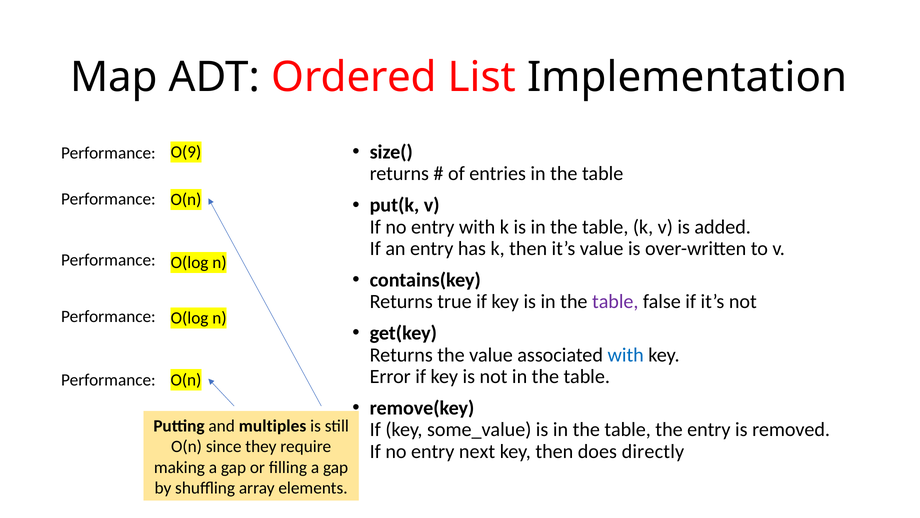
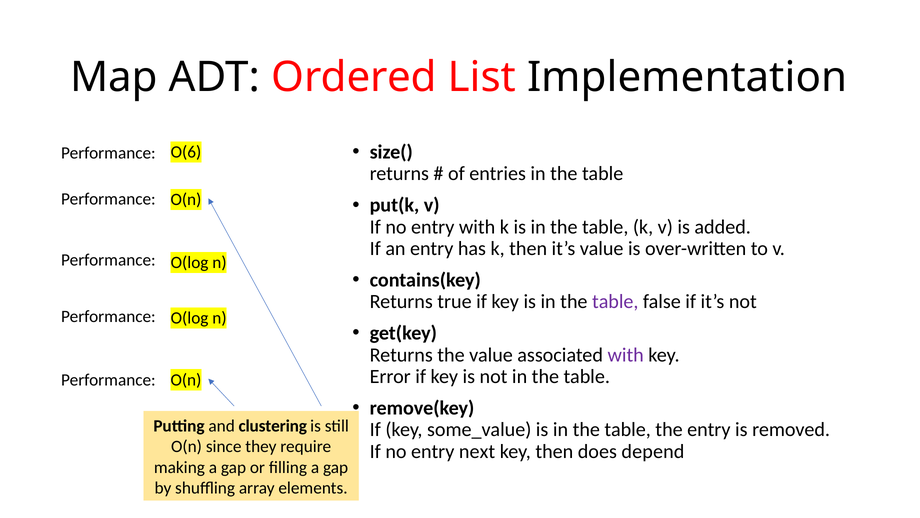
O(9: O(9 -> O(6 (186, 152)
with colour: blue -> purple (626, 355)
multiples: multiples -> clustering (273, 425)
directly: directly -> depend (653, 451)
